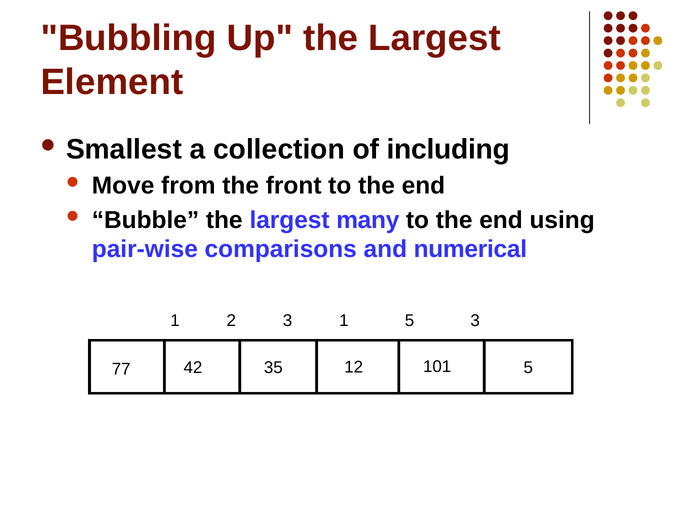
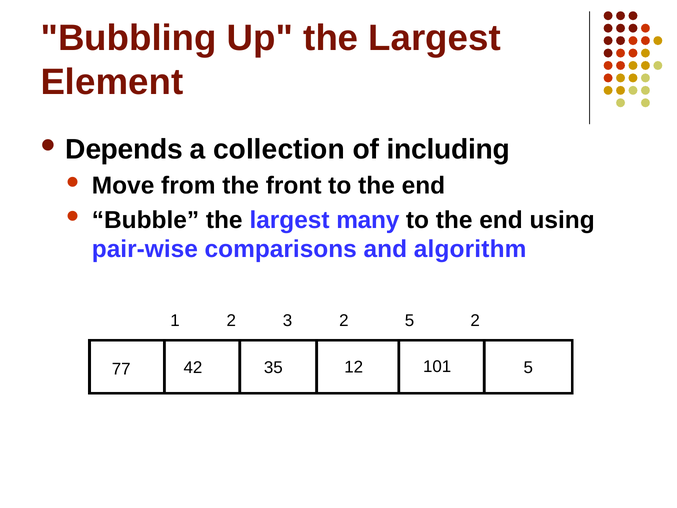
Smallest: Smallest -> Depends (124, 150)
numerical: numerical -> algorithm (470, 249)
3 1: 1 -> 2 (344, 321)
5 3: 3 -> 2 (475, 321)
